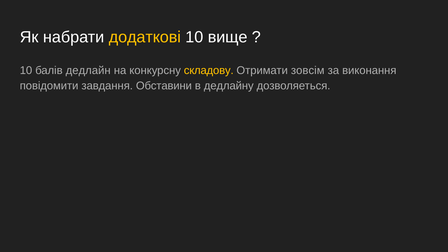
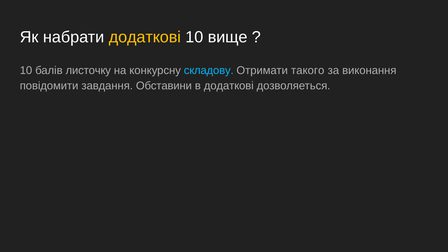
дедлайн: дедлайн -> листочку (88, 70)
складову colour: yellow -> light blue (209, 70)
зовсім: зовсім -> такого (308, 70)
в дедлайну: дедлайну -> додаткові (229, 86)
